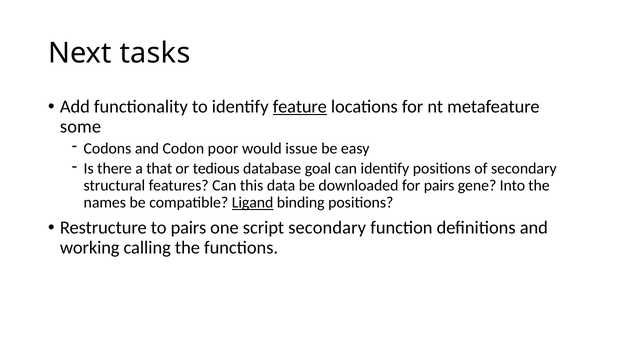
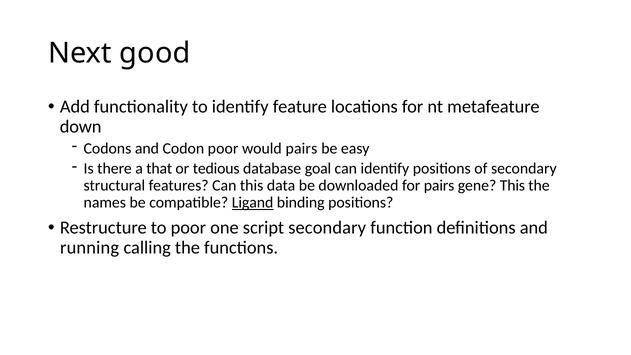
tasks: tasks -> good (155, 53)
feature underline: present -> none (300, 107)
some: some -> down (81, 127)
would issue: issue -> pairs (301, 148)
gene Into: Into -> This (512, 186)
to pairs: pairs -> poor (188, 228)
working: working -> running (90, 248)
